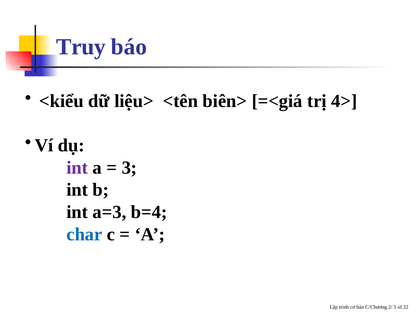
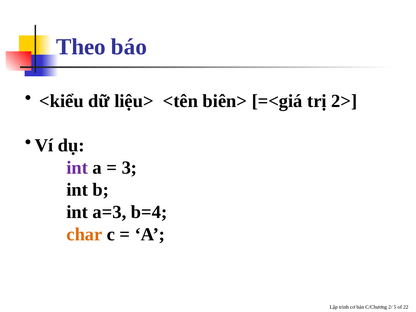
Truy: Truy -> Theo (81, 47)
4>: 4> -> 2> (344, 101)
char colour: blue -> orange (84, 234)
